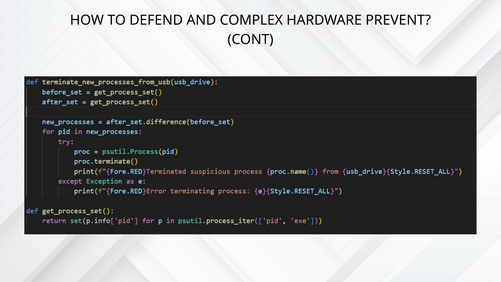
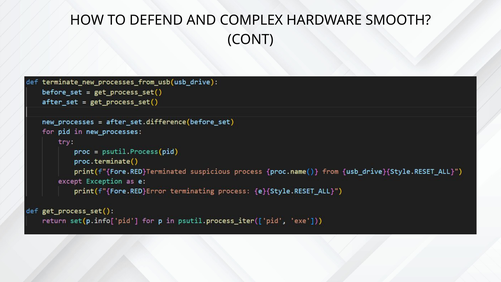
PREVENT: PREVENT -> SMOOTH (398, 20)
